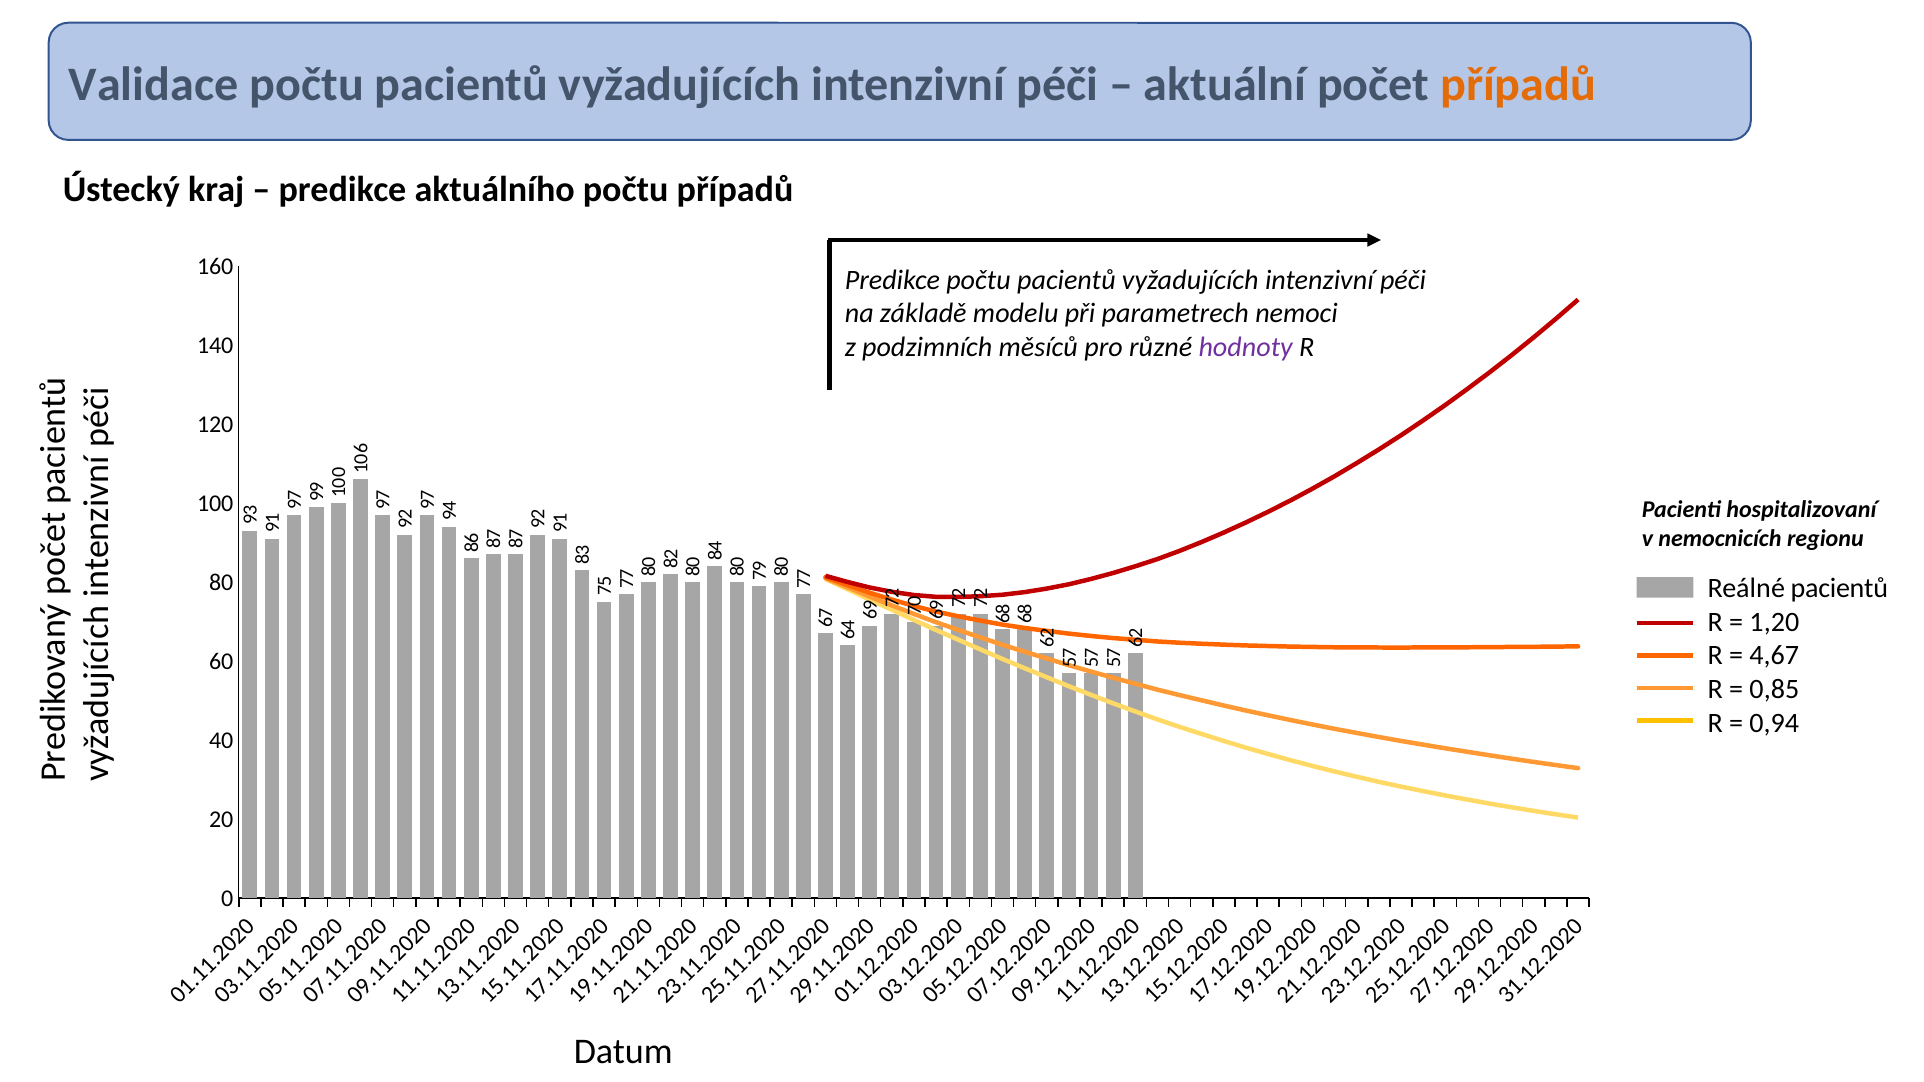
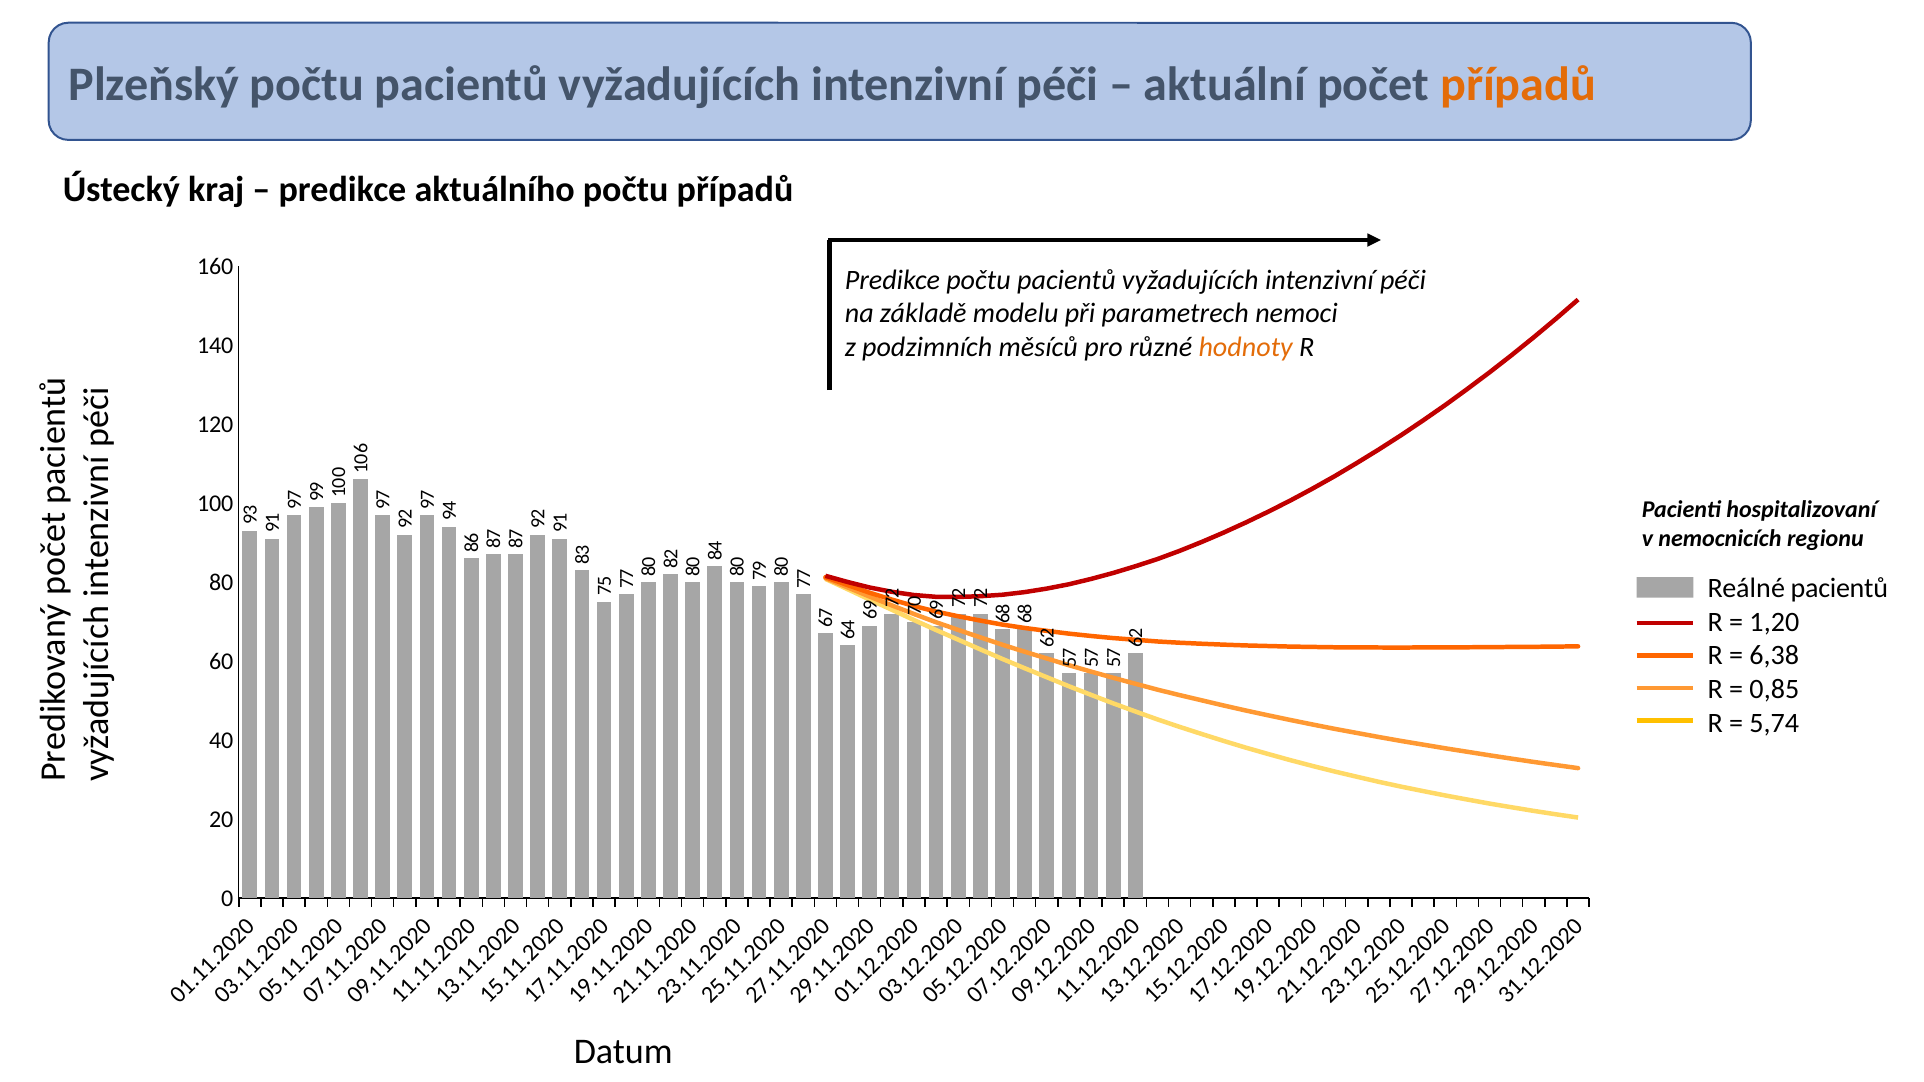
Validace: Validace -> Plzeňský (154, 85)
hodnoty colour: purple -> orange (1246, 347)
4,67: 4,67 -> 6,38 (1774, 656)
0,94: 0,94 -> 5,74 (1774, 723)
